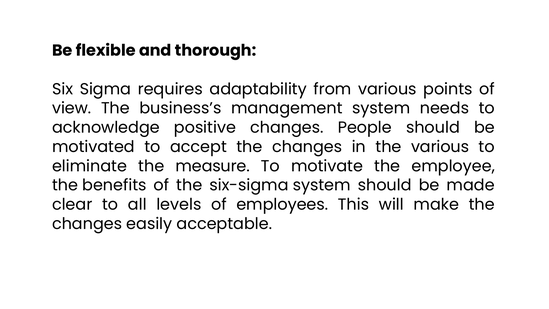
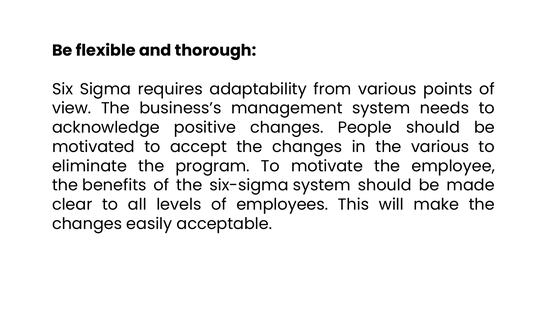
measure: measure -> program (213, 166)
